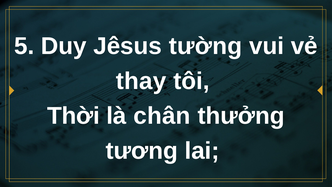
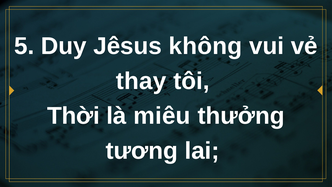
tường: tường -> không (205, 46)
chân: chân -> miêu (162, 116)
